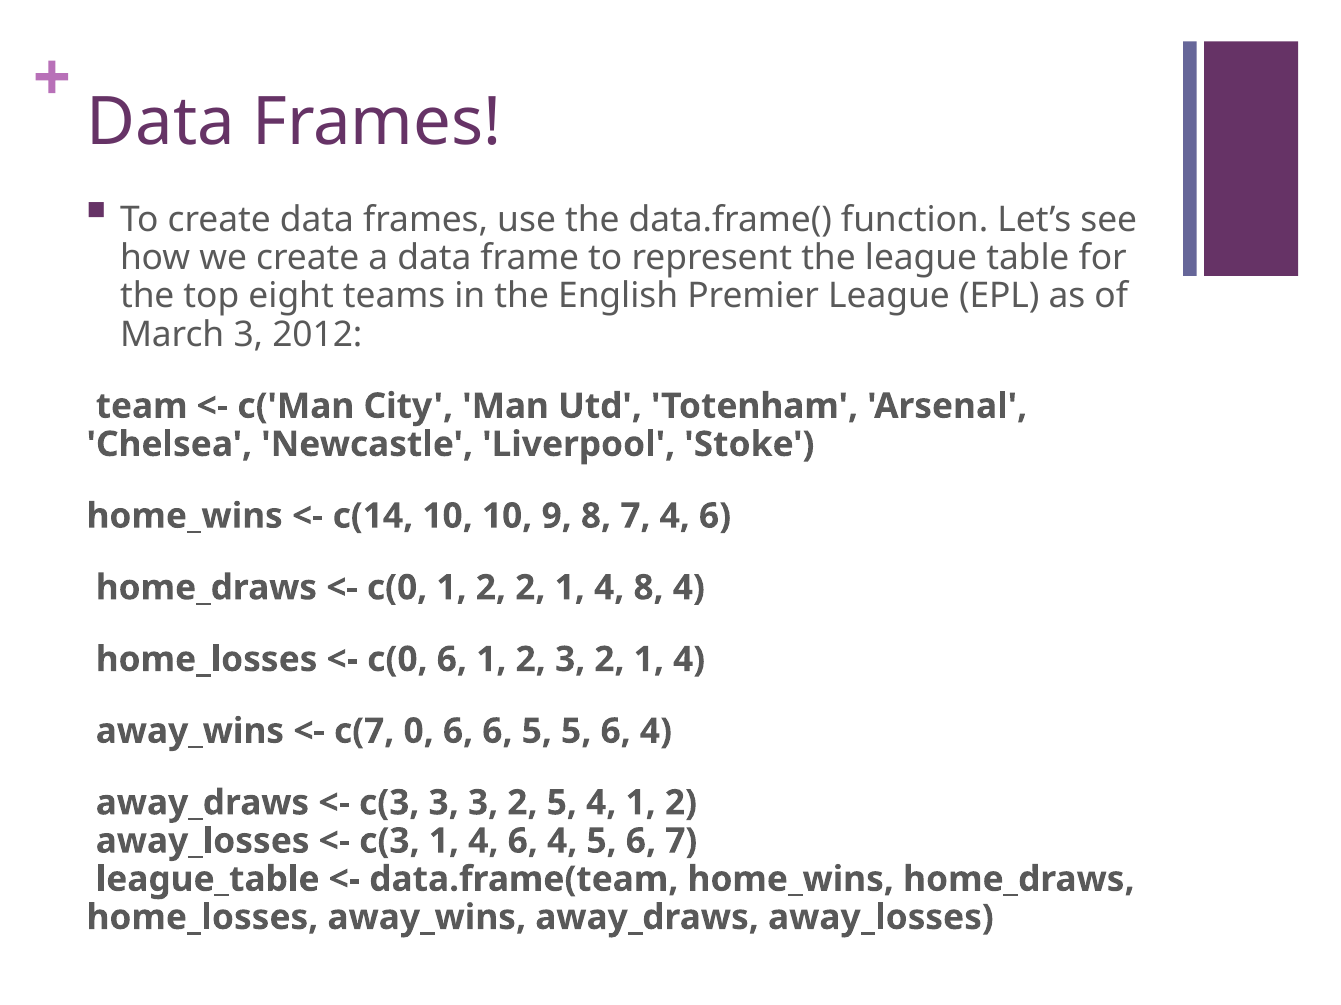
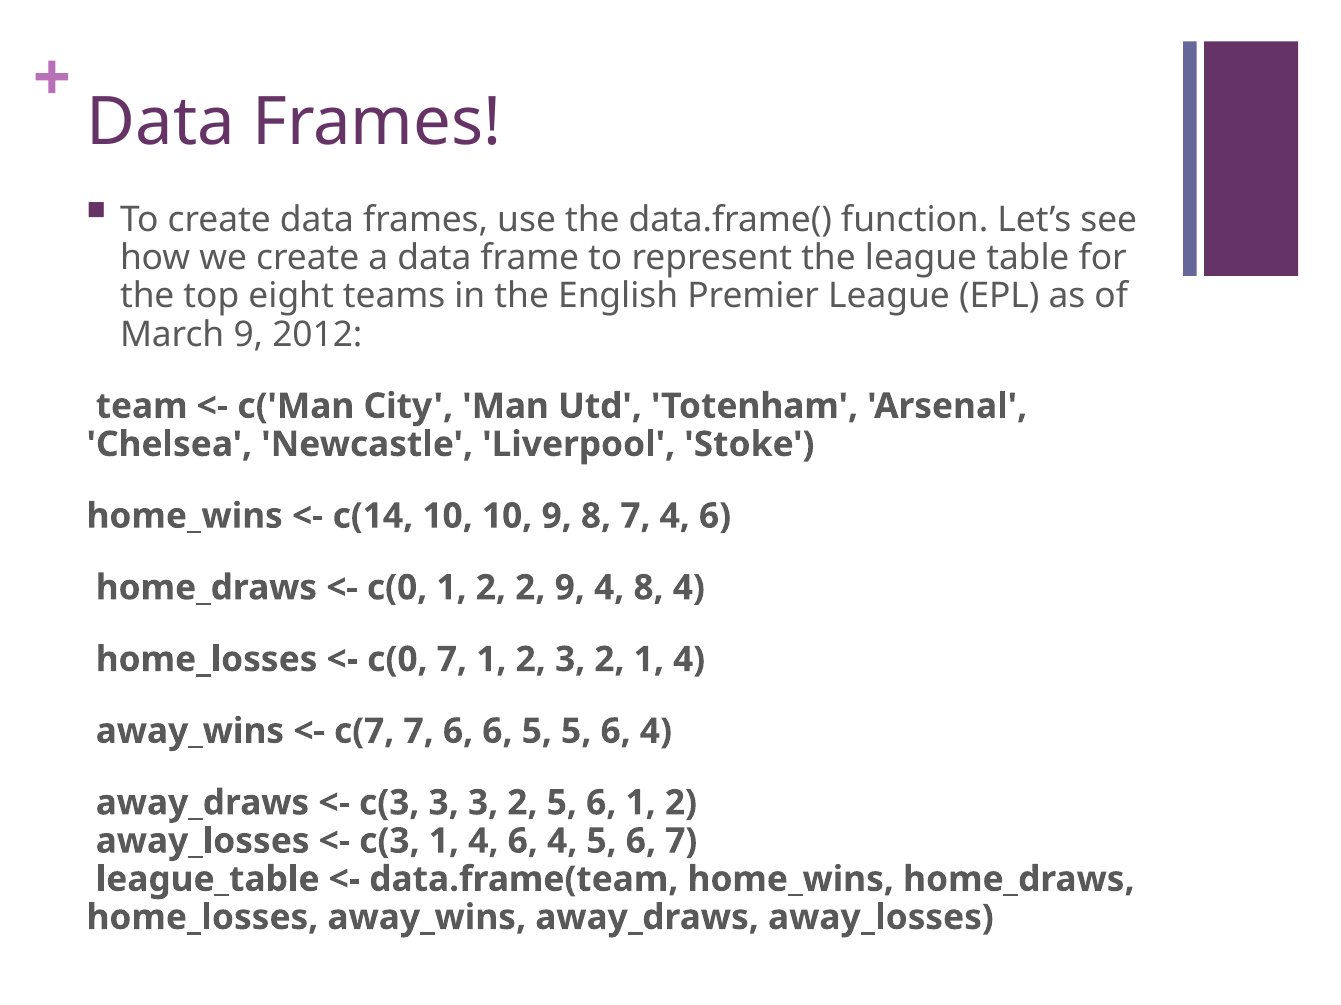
March 3: 3 -> 9 (248, 335)
2 2 1: 1 -> 9 (570, 588)
c(0 6: 6 -> 7 (452, 660)
c(7 0: 0 -> 7 (419, 732)
2 5 4: 4 -> 6 (601, 803)
